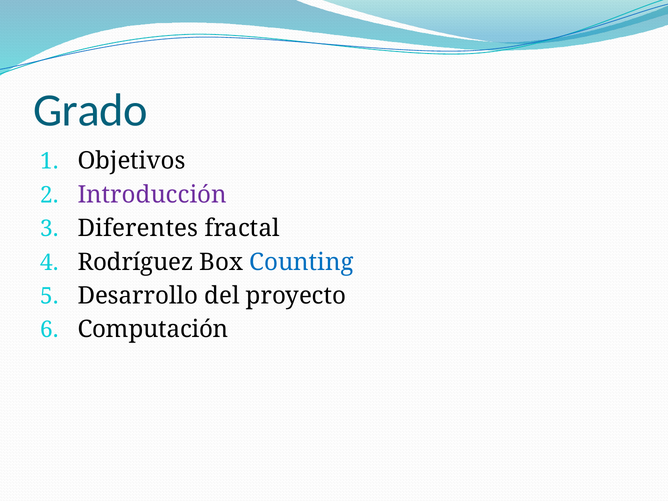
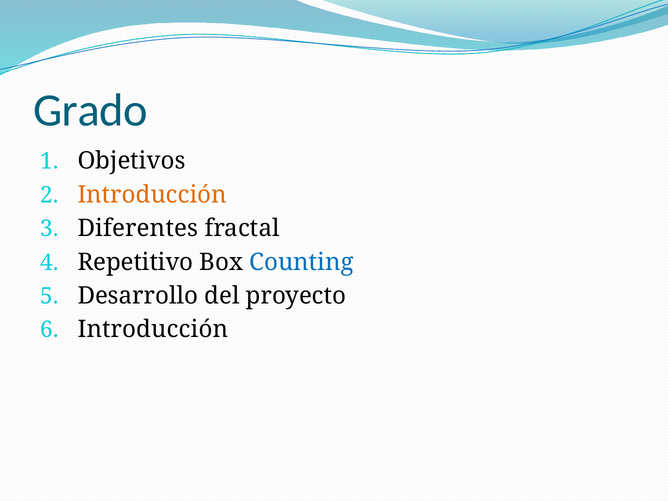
Introducción colour: purple -> orange (152, 195)
Rodríguez: Rodríguez -> Repetitivo (135, 262)
Computación: Computación -> Introducción (153, 330)
